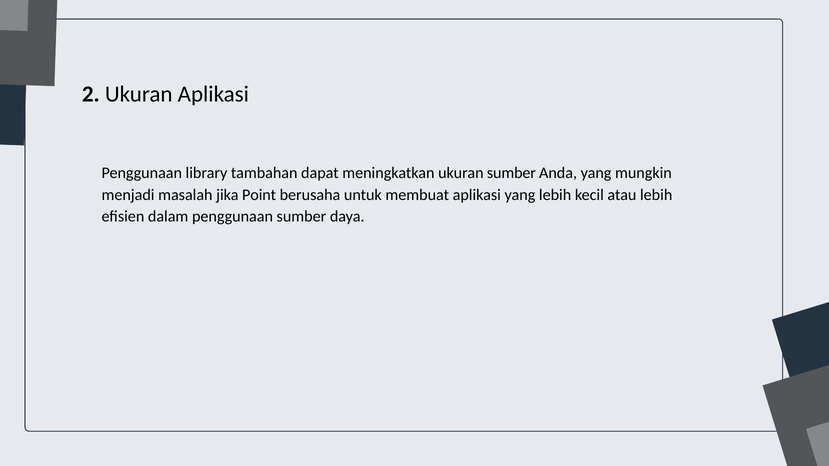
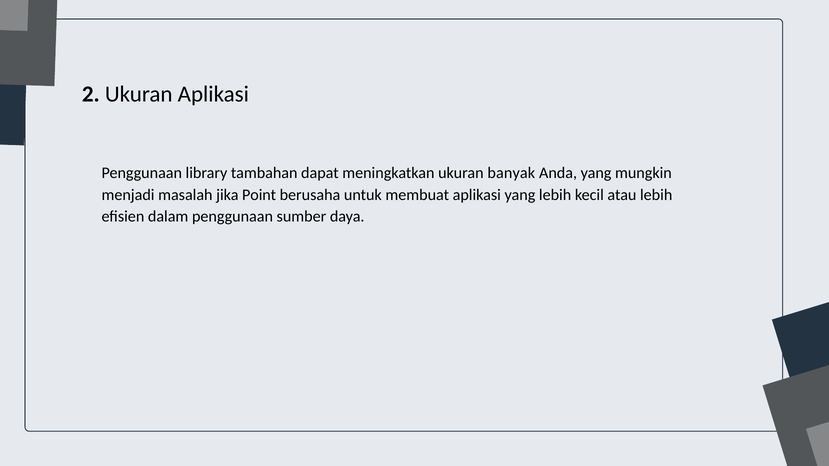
ukuran sumber: sumber -> banyak (511, 173)
